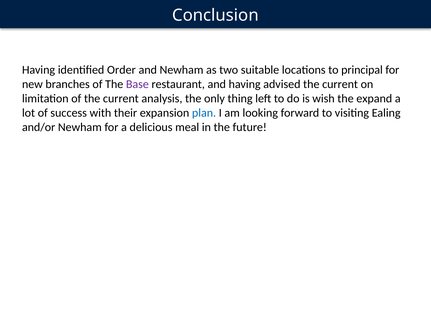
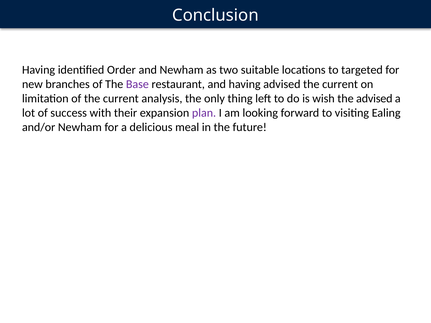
principal: principal -> targeted (362, 70)
the expand: expand -> advised (374, 99)
plan colour: blue -> purple (204, 113)
